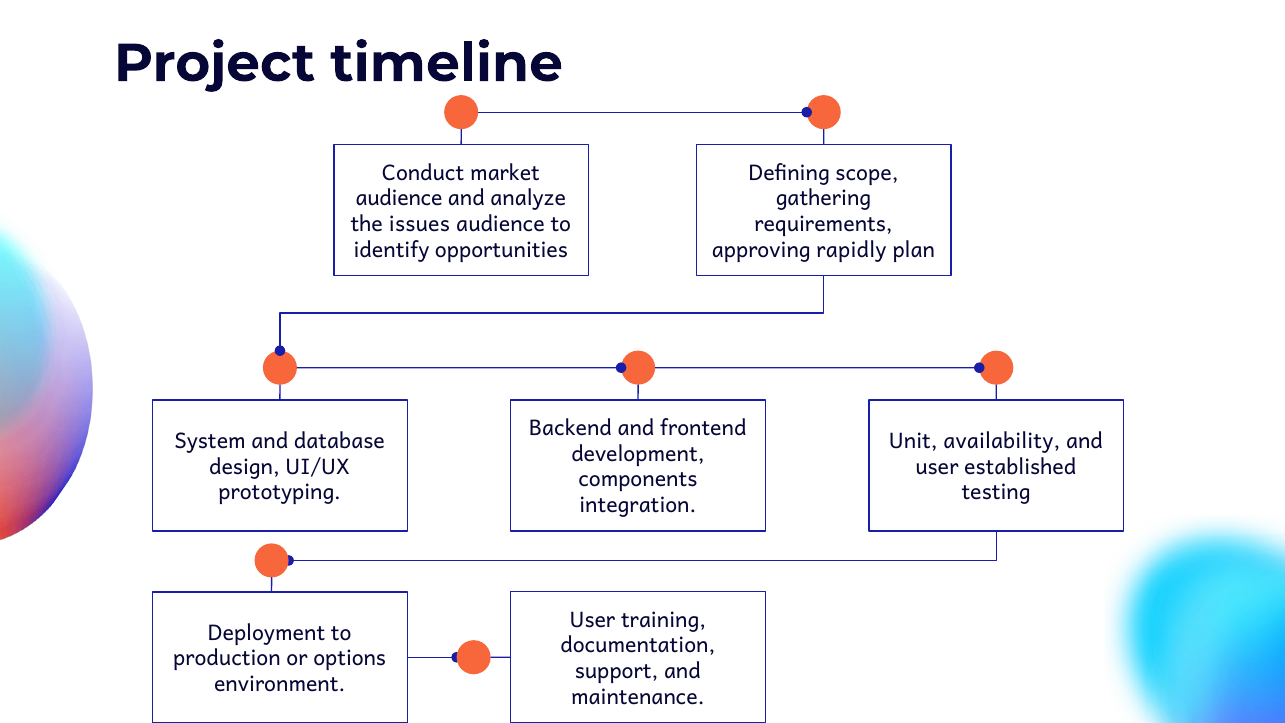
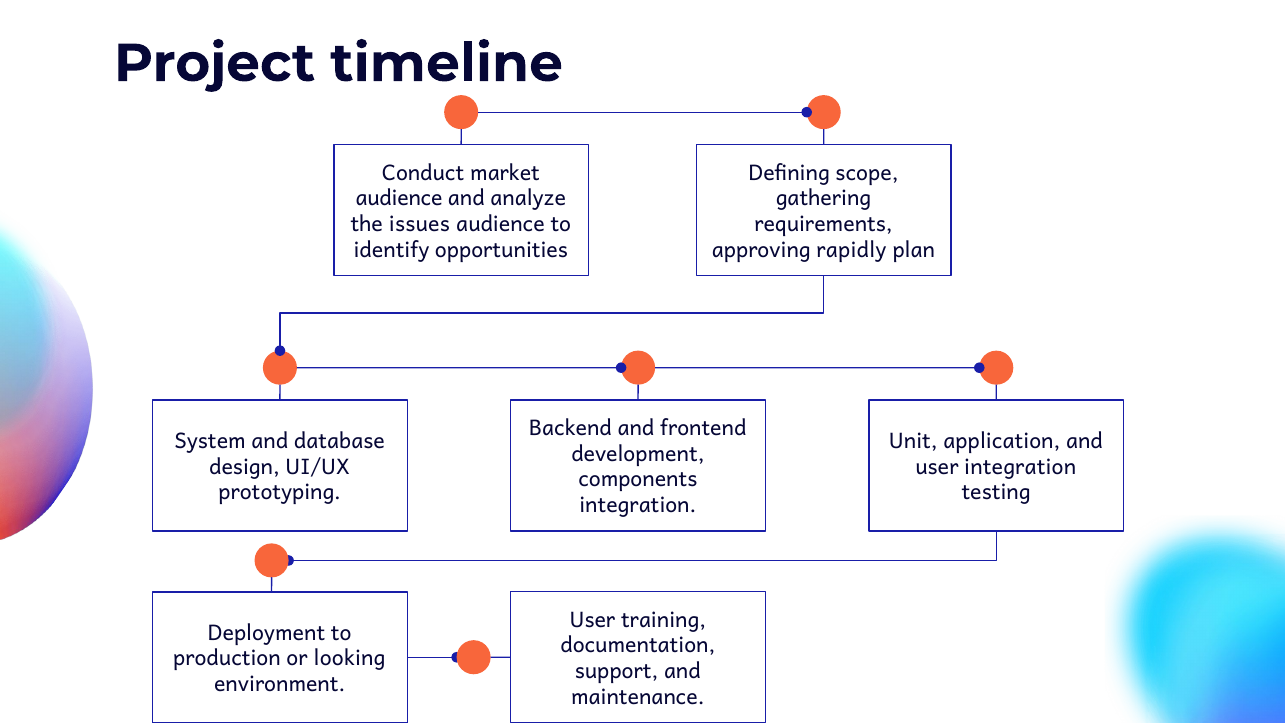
availability: availability -> application (1002, 441)
user established: established -> integration (1020, 467)
options: options -> looking (350, 659)
